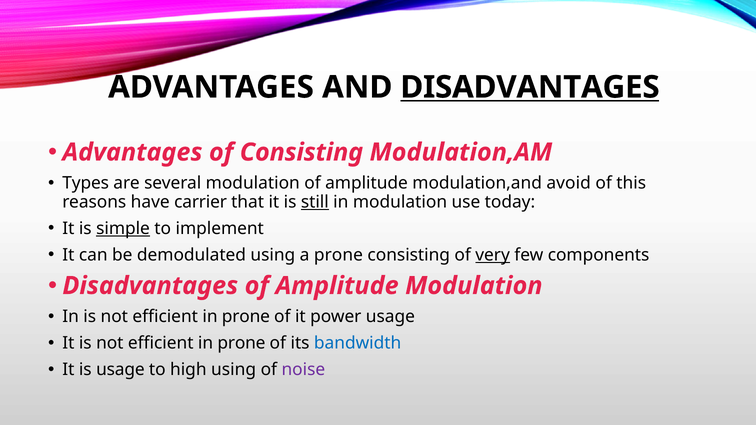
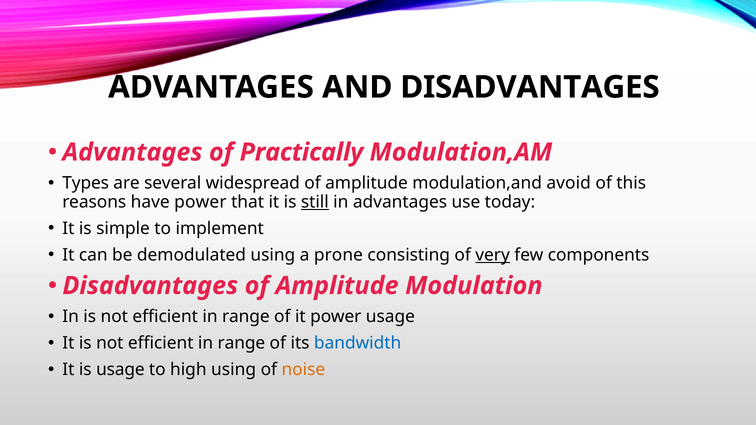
DISADVANTAGES underline: present -> none (530, 87)
of Consisting: Consisting -> Practically (301, 152)
several modulation: modulation -> widespread (253, 183)
have carrier: carrier -> power (200, 202)
in modulation: modulation -> advantages (400, 202)
simple underline: present -> none (123, 229)
prone: prone -> range (246, 317)
prone: prone -> range (241, 343)
noise colour: purple -> orange (303, 370)
